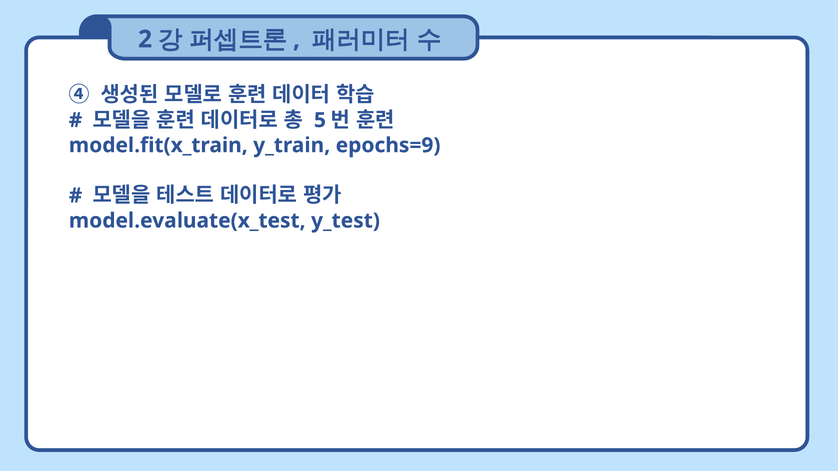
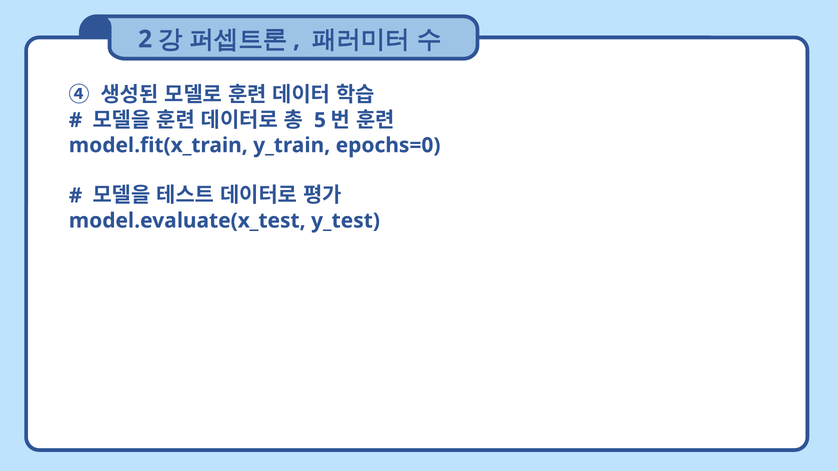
epochs=9: epochs=9 -> epochs=0 (388, 145)
